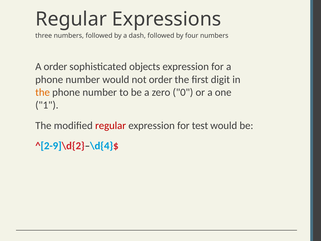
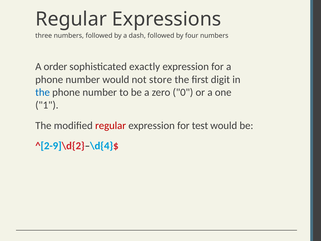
objects: objects -> exactly (145, 67)
not order: order -> store (161, 79)
the colour: orange -> blue (43, 92)
